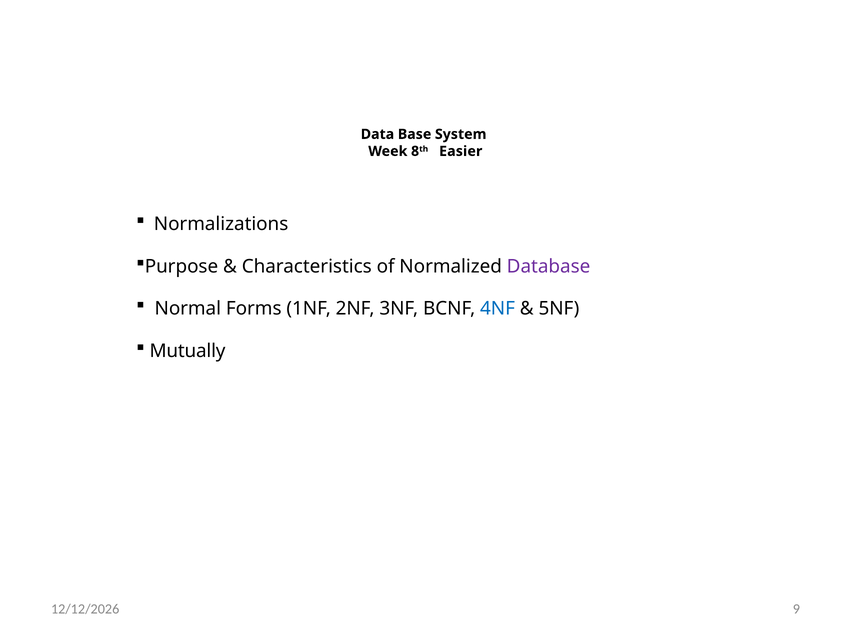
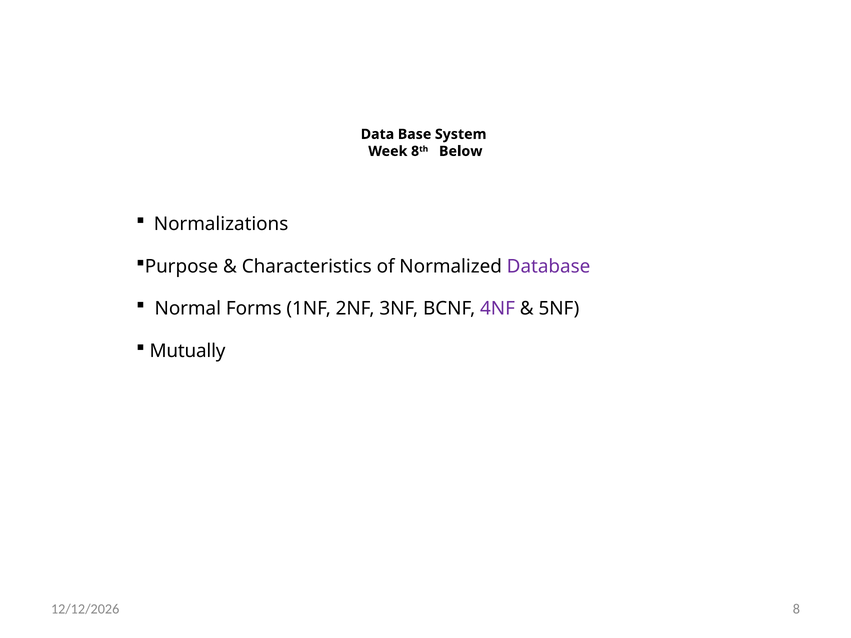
Easier: Easier -> Below (461, 151)
4NF colour: blue -> purple (498, 309)
9: 9 -> 8 (796, 609)
